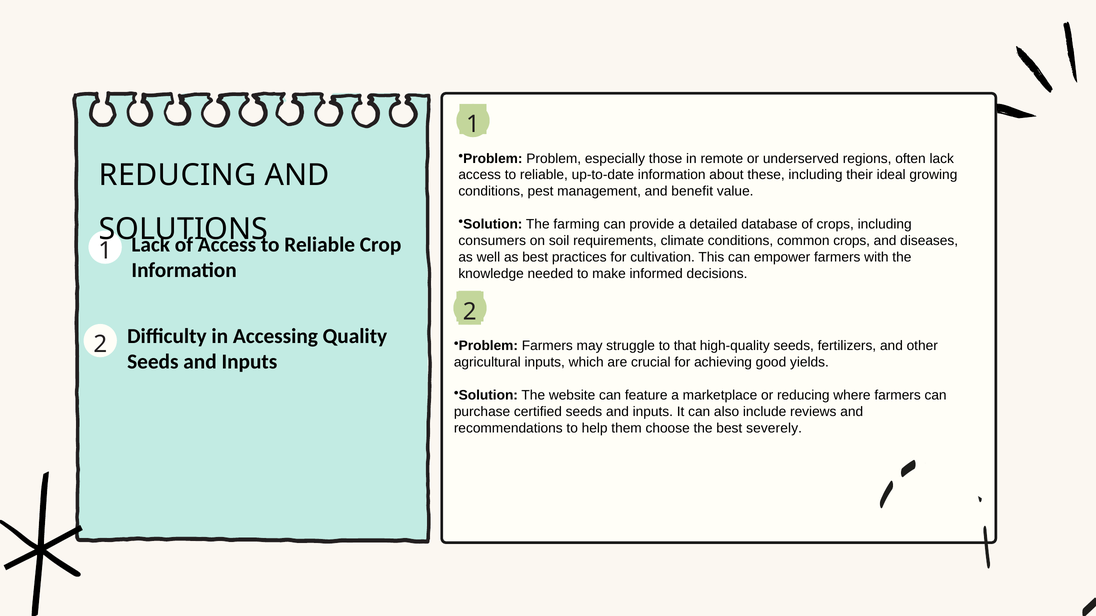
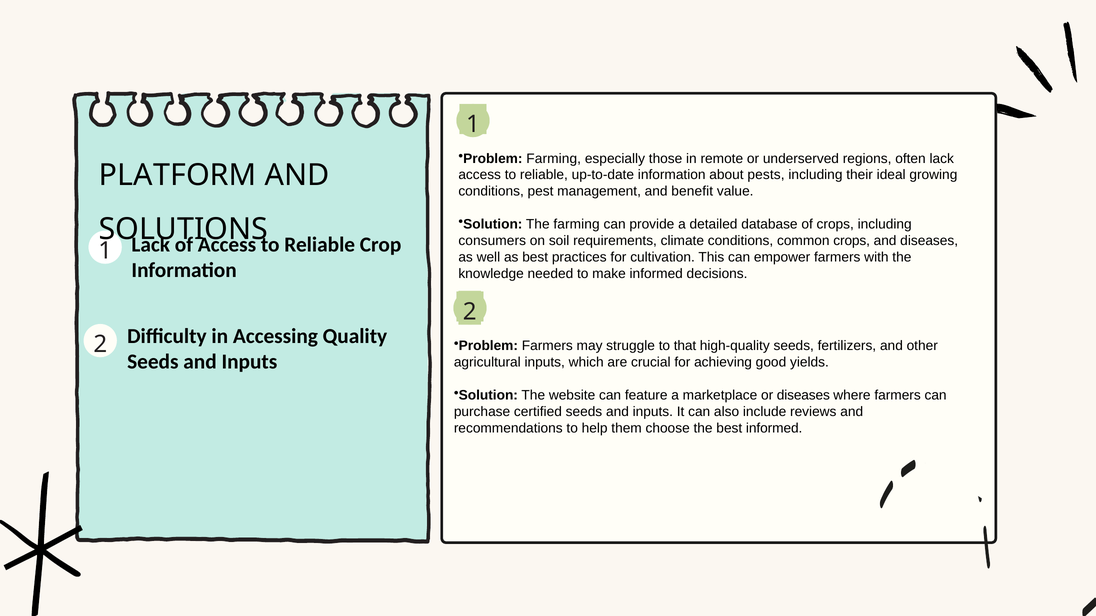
Problem Problem: Problem -> Farming (554, 159)
REDUCING: REDUCING -> PLATFORM (178, 175)
these: these -> pests (766, 175)
or reducing: reducing -> diseases (803, 396)
best severely: severely -> informed (774, 428)
